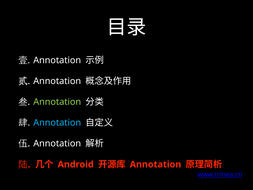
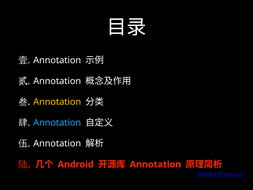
Annotation colour: light green -> yellow (57, 102)
